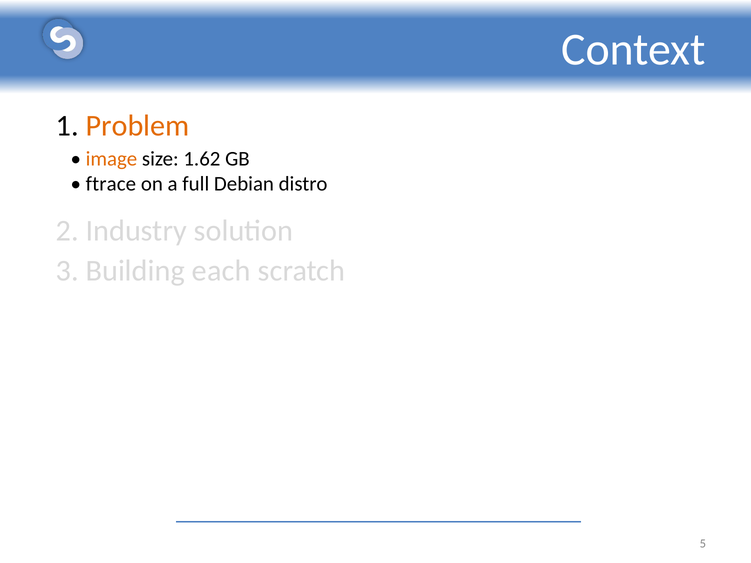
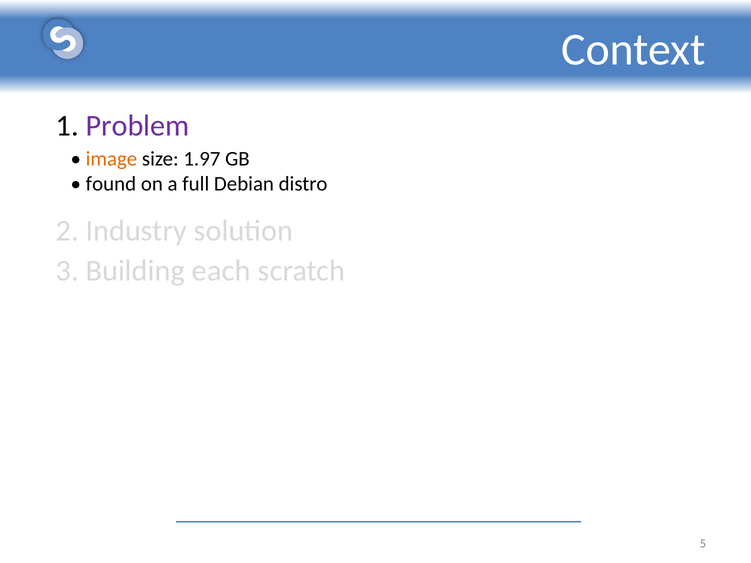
Problem colour: orange -> purple (138, 126)
1.62: 1.62 -> 1.97 (202, 159)
ftrace: ftrace -> found (111, 184)
